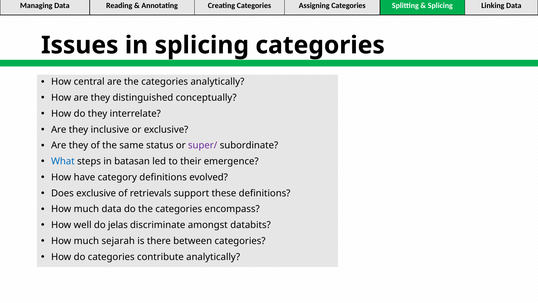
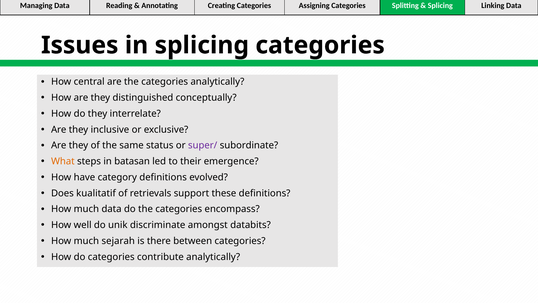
What colour: blue -> orange (63, 161)
Does exclusive: exclusive -> kualitatif (96, 193)
jelas: jelas -> unik (118, 225)
